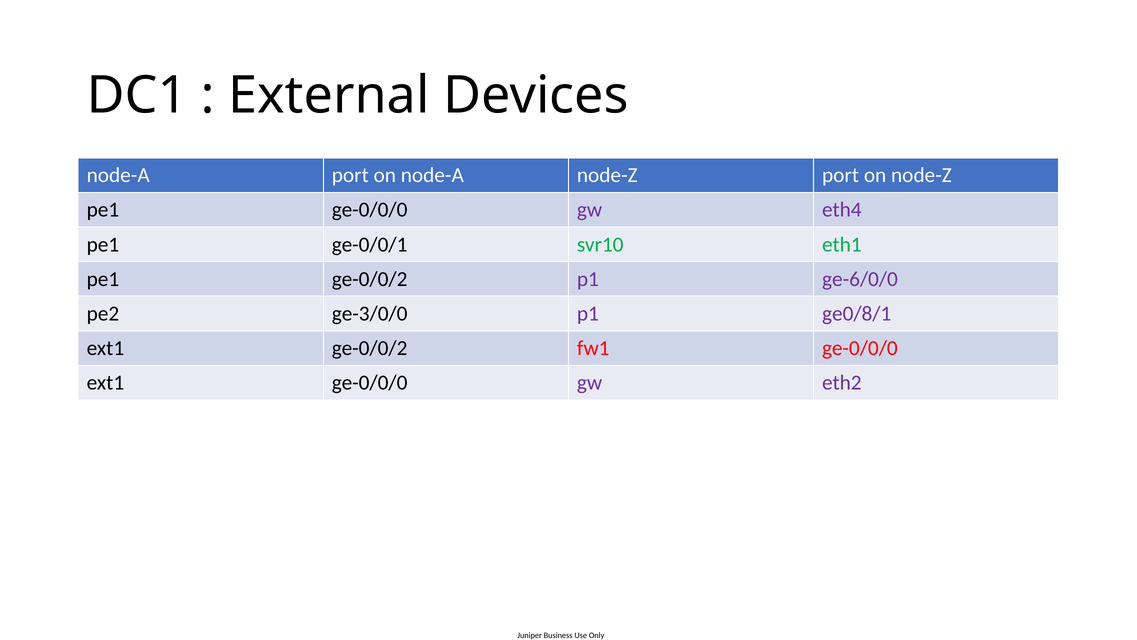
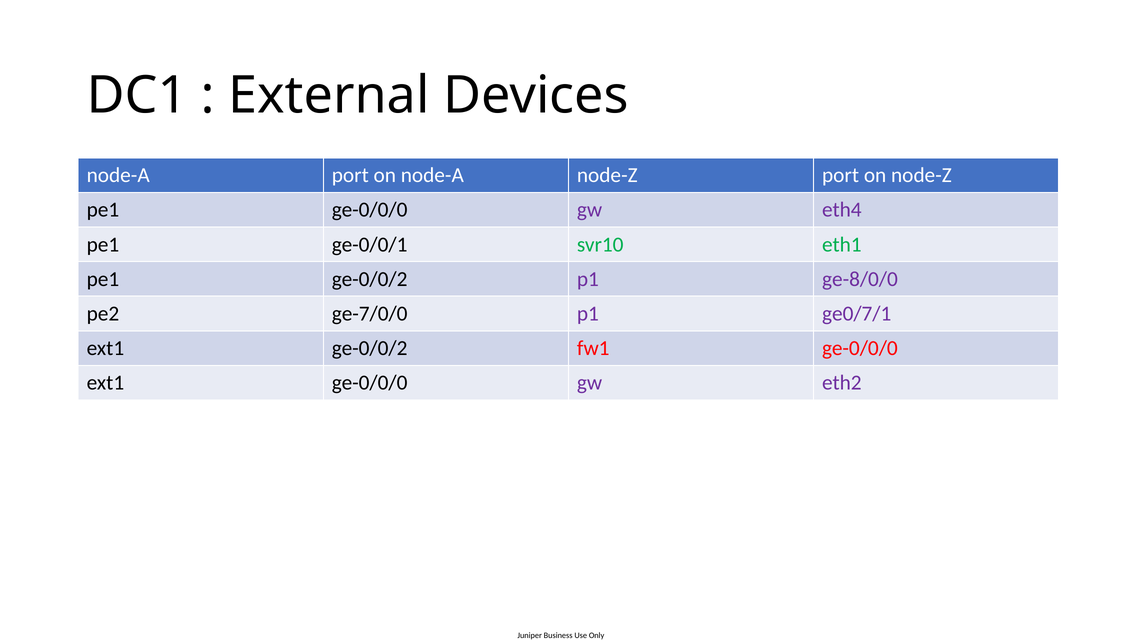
ge-6/0/0: ge-6/0/0 -> ge-8/0/0 (860, 279)
ge-3/0/0: ge-3/0/0 -> ge-7/0/0 (370, 314)
ge0/8/1: ge0/8/1 -> ge0/7/1 (857, 314)
